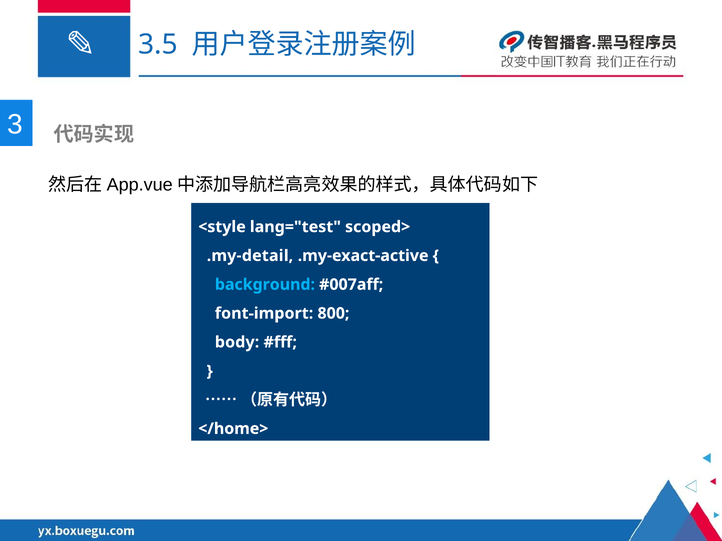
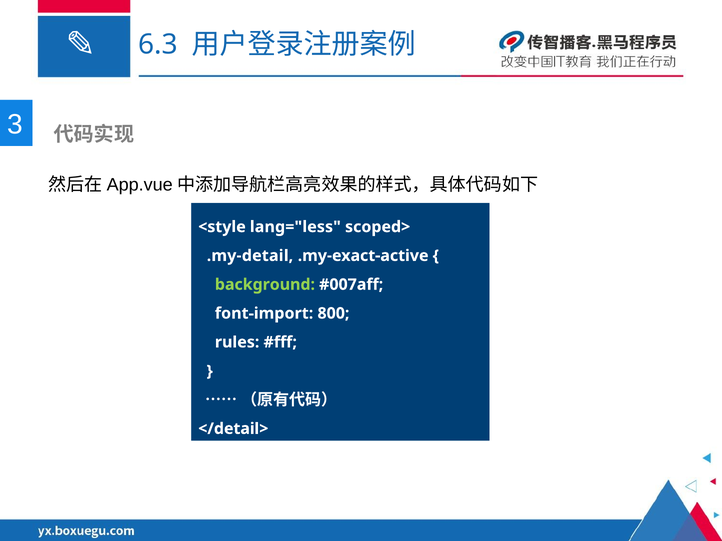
3.5: 3.5 -> 6.3 (158, 45)
lang="test: lang="test -> lang="less (295, 227)
background colour: light blue -> light green (265, 285)
body: body -> rules (237, 342)
</home>: </home> -> </detail> (233, 429)
